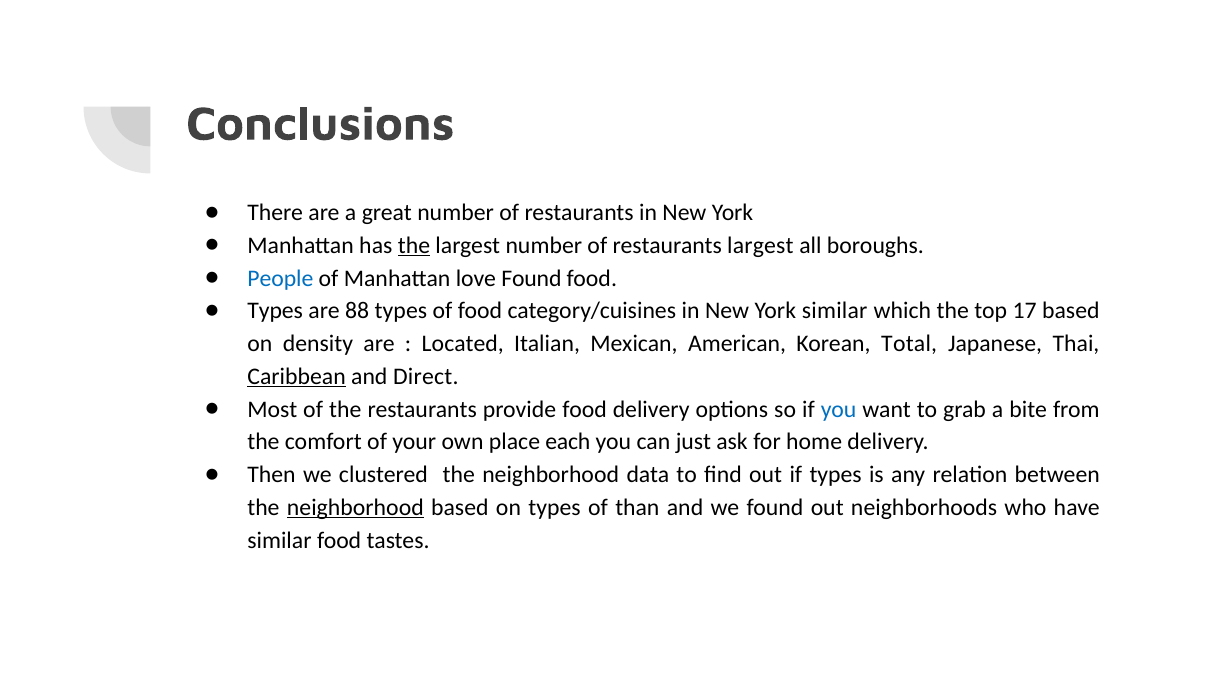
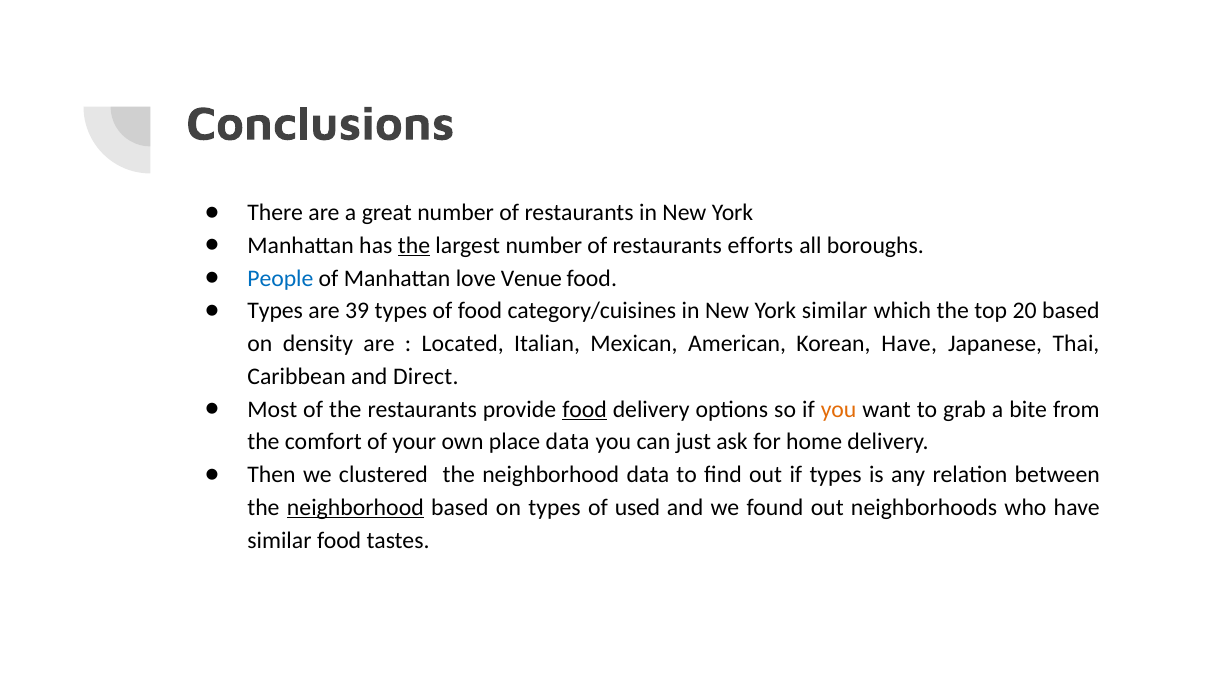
restaurants largest: largest -> efforts (760, 245)
love Found: Found -> Venue (531, 278)
88: 88 -> 39 (357, 311)
17: 17 -> 20 (1025, 311)
Korean Total: Total -> Have (909, 344)
Caribbean underline: present -> none (297, 376)
food underline: none -> present (585, 409)
you colour: blue -> orange (839, 409)
place each: each -> data (568, 442)
than: than -> used (637, 507)
